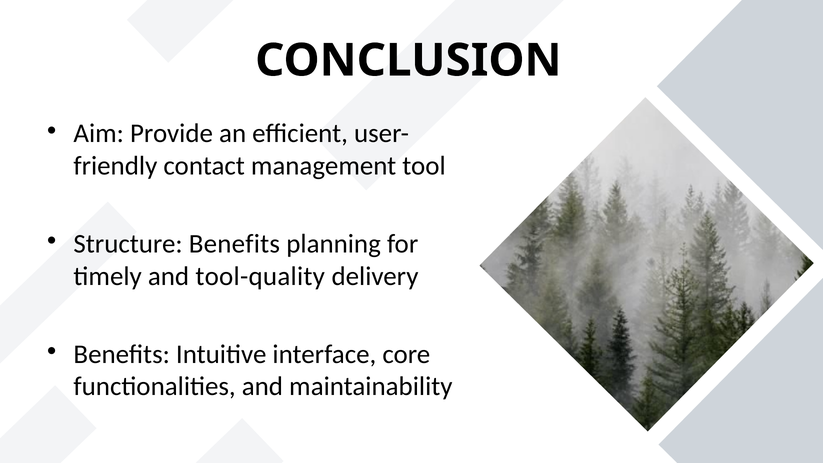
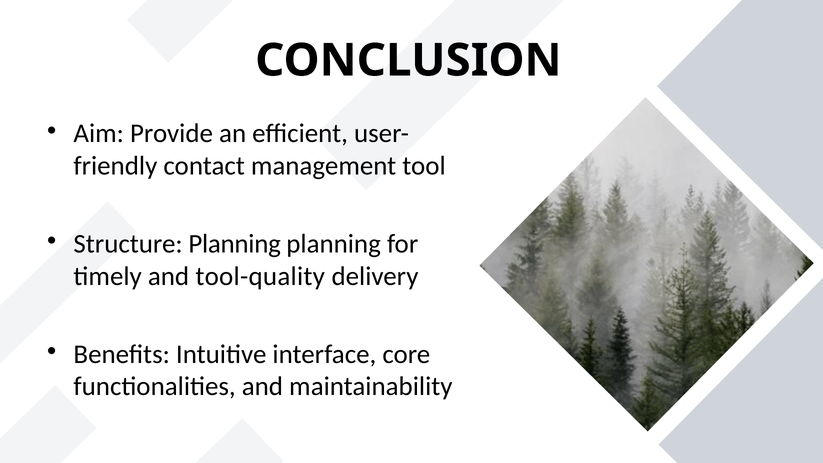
Structure Benefits: Benefits -> Planning (235, 244)
